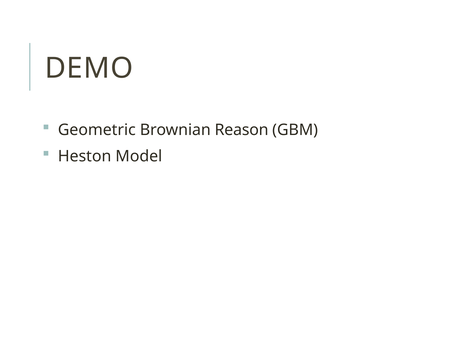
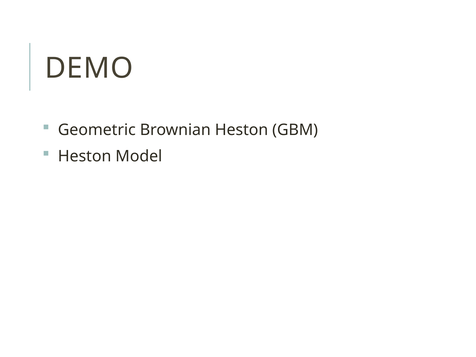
Brownian Reason: Reason -> Heston (242, 130)
